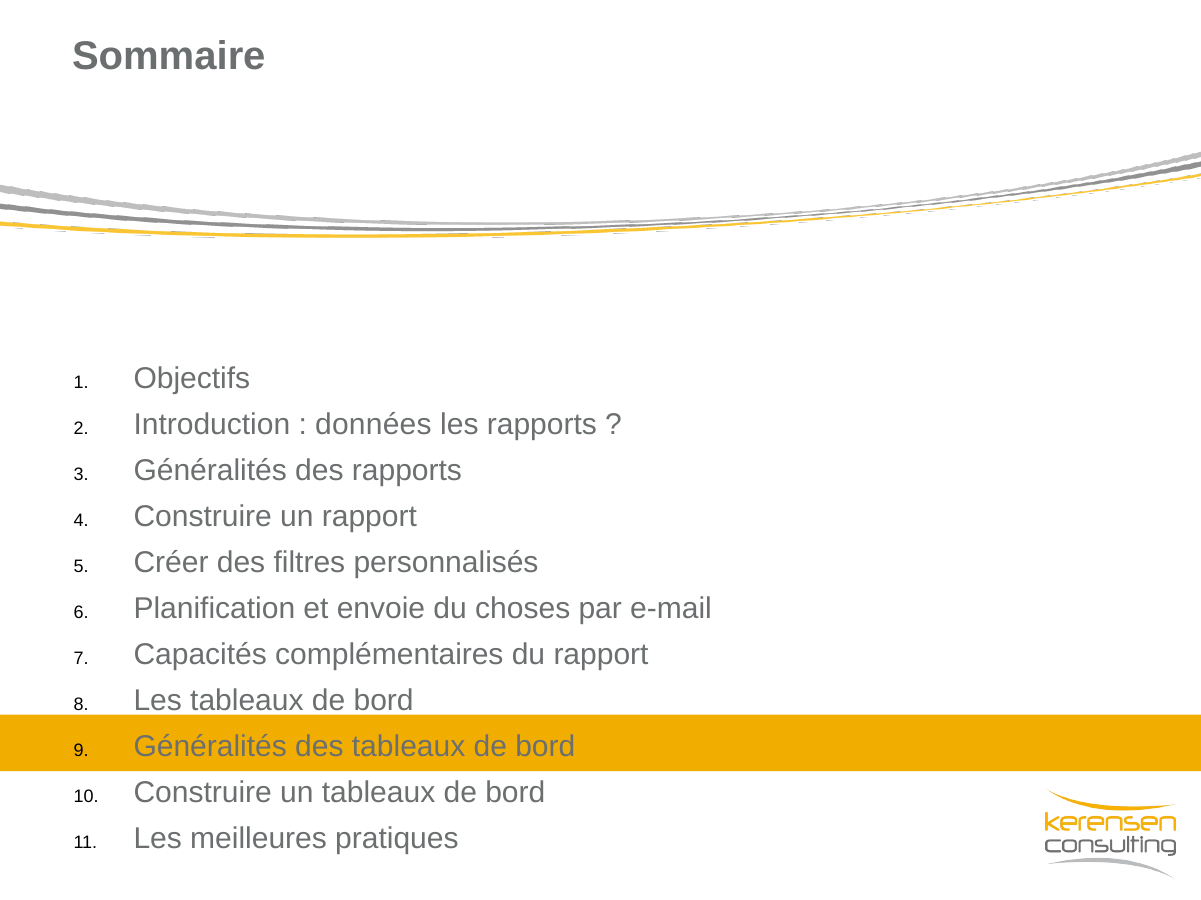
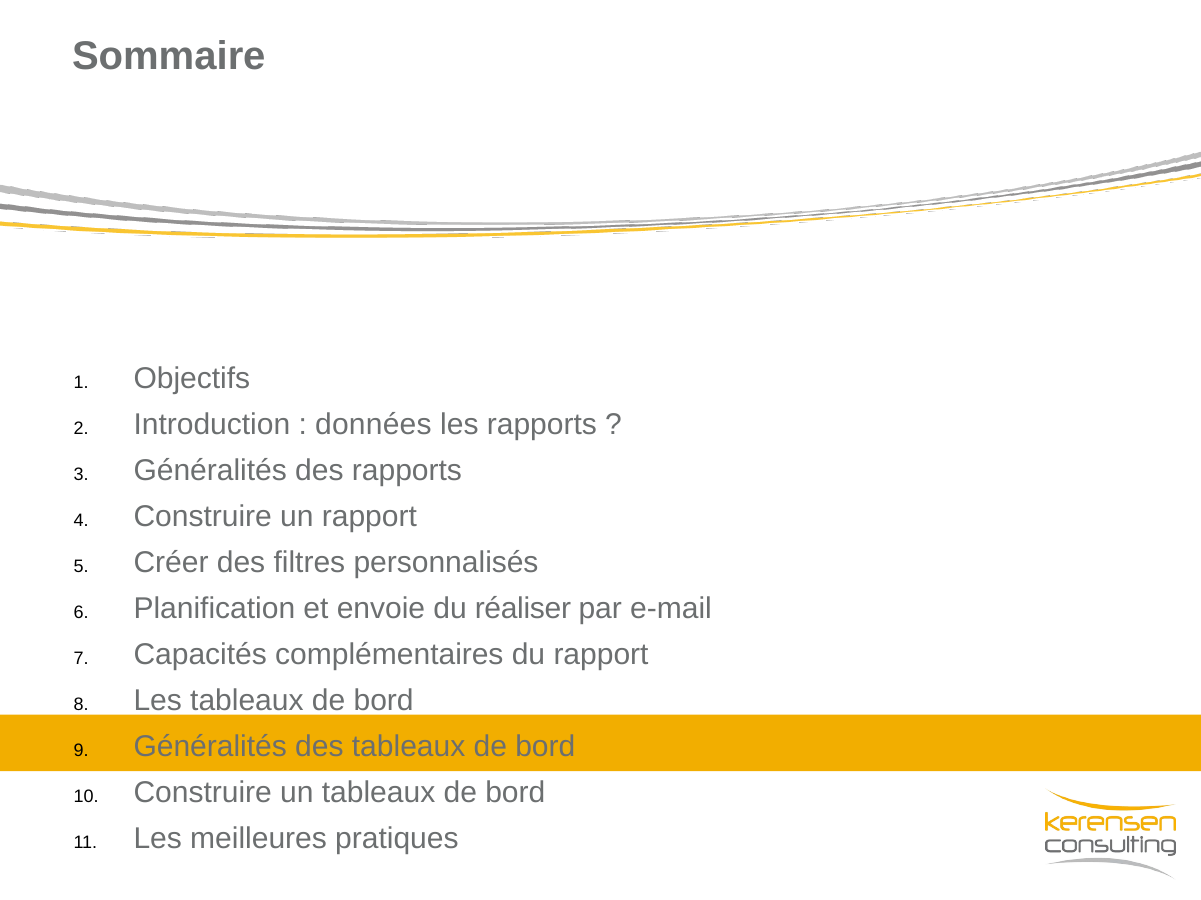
choses: choses -> réaliser (523, 609)
